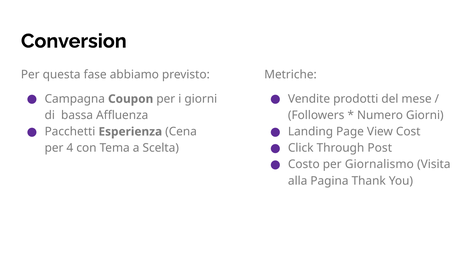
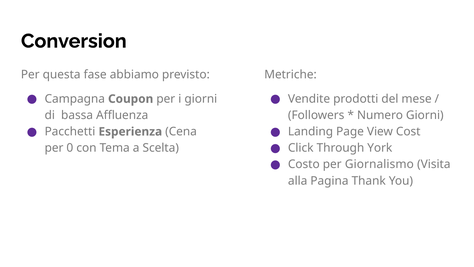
Post: Post -> York (380, 148)
4: 4 -> 0 (70, 148)
